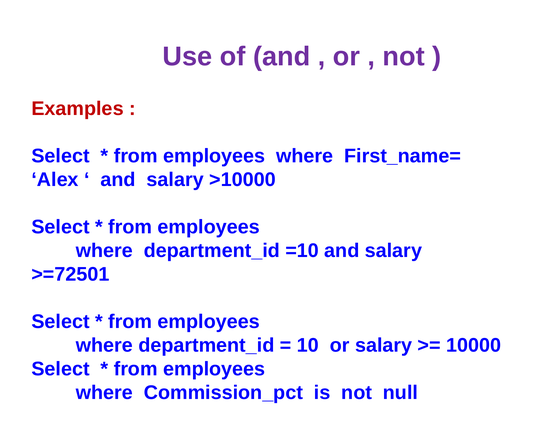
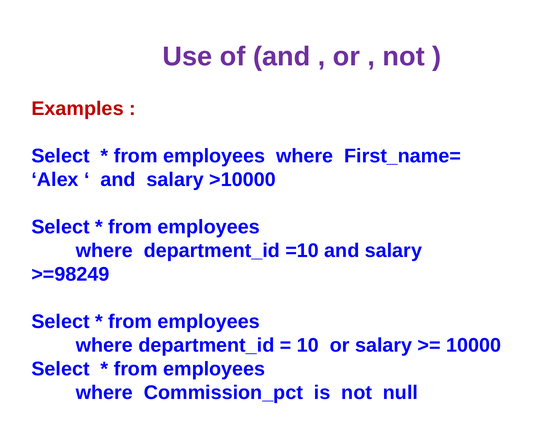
>=72501: >=72501 -> >=98249 (70, 274)
